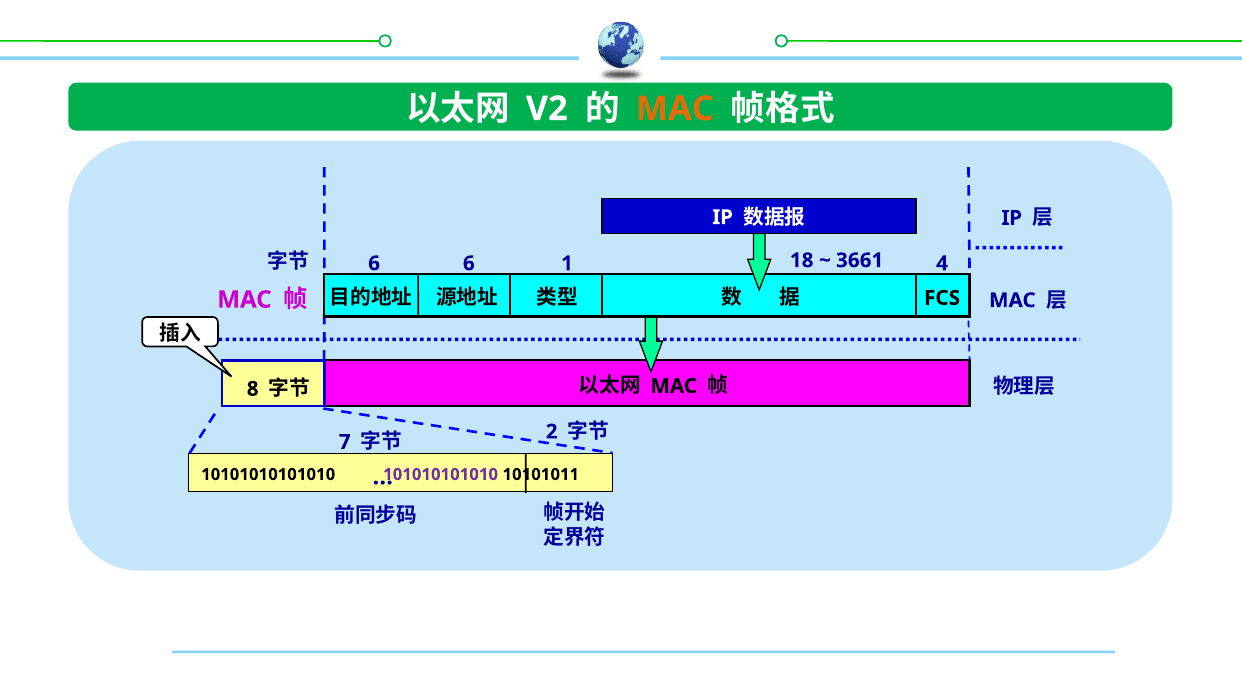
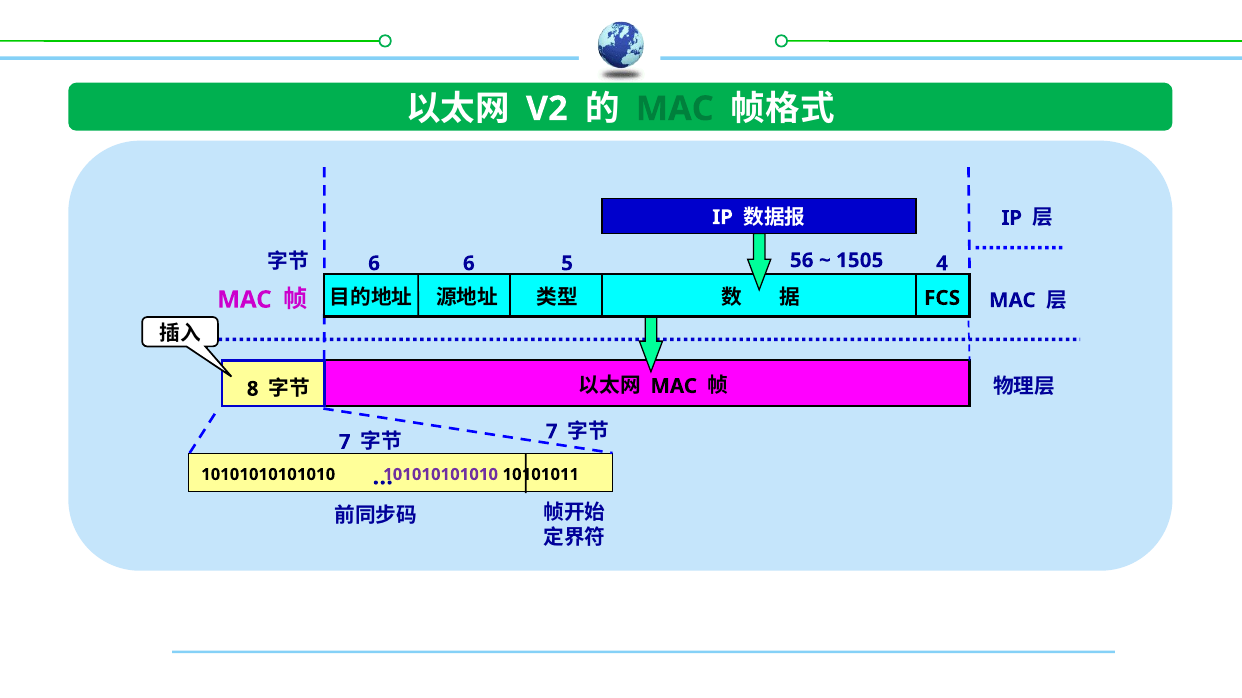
MAC colour: orange -> green (675, 109)
18: 18 -> 56 (802, 261)
3661: 3661 -> 1505 (860, 261)
1: 1 -> 5 (567, 264)
2: 2 -> 7 (552, 432)
